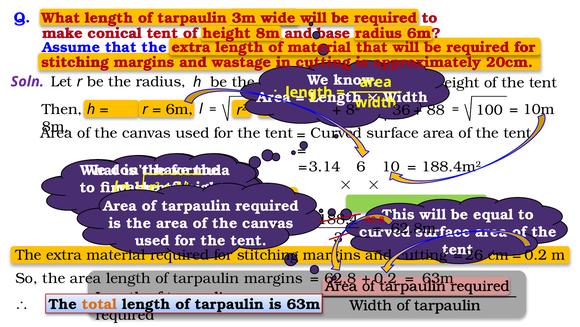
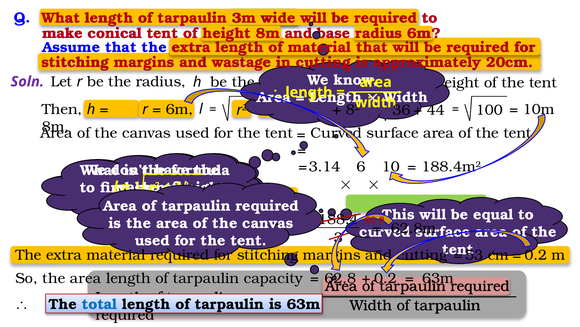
88: 88 -> 44 (436, 110)
26: 26 -> 53 (474, 254)
tarpaulin margins: margins -> capacity (273, 278)
total colour: orange -> blue (100, 304)
